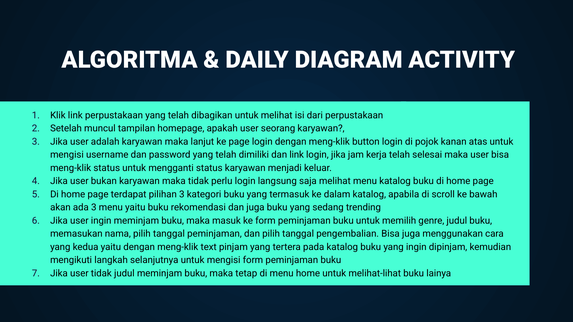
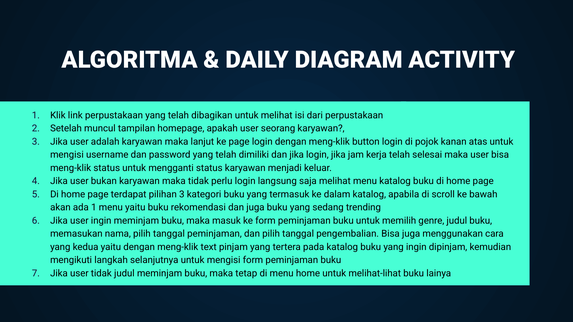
dan link: link -> jika (297, 155)
ada 3: 3 -> 1 (94, 208)
